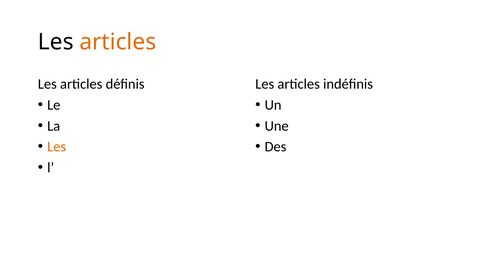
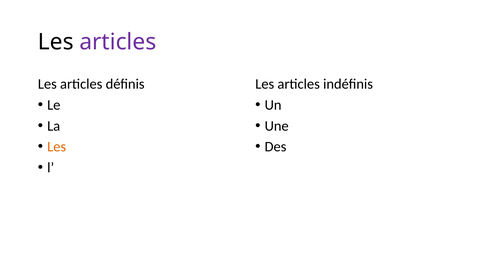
articles colour: orange -> purple (118, 42)
